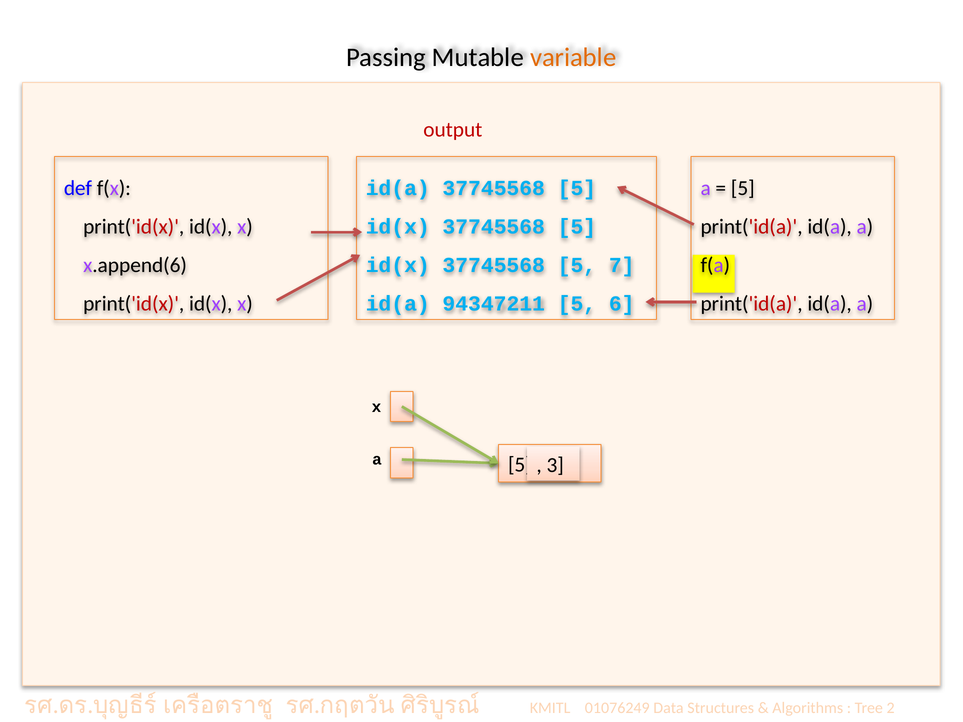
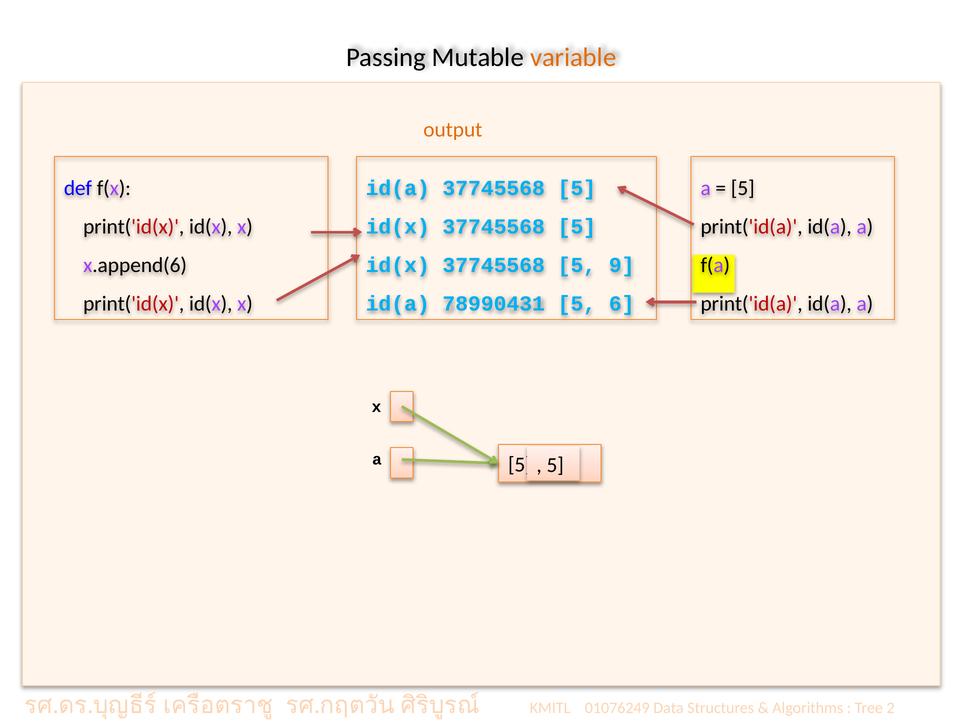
output colour: red -> orange (453, 130)
7: 7 -> 9 (622, 265)
94347211: 94347211 -> 78990431 (494, 304)
3: 3 -> 5 (555, 465)
